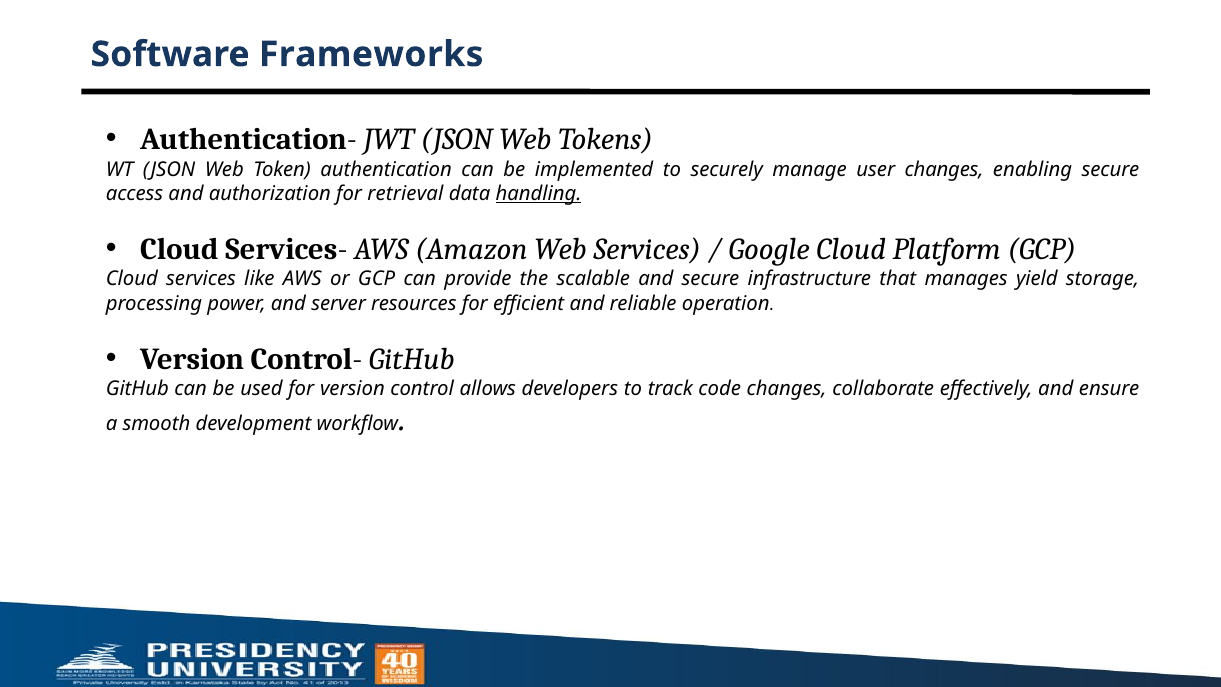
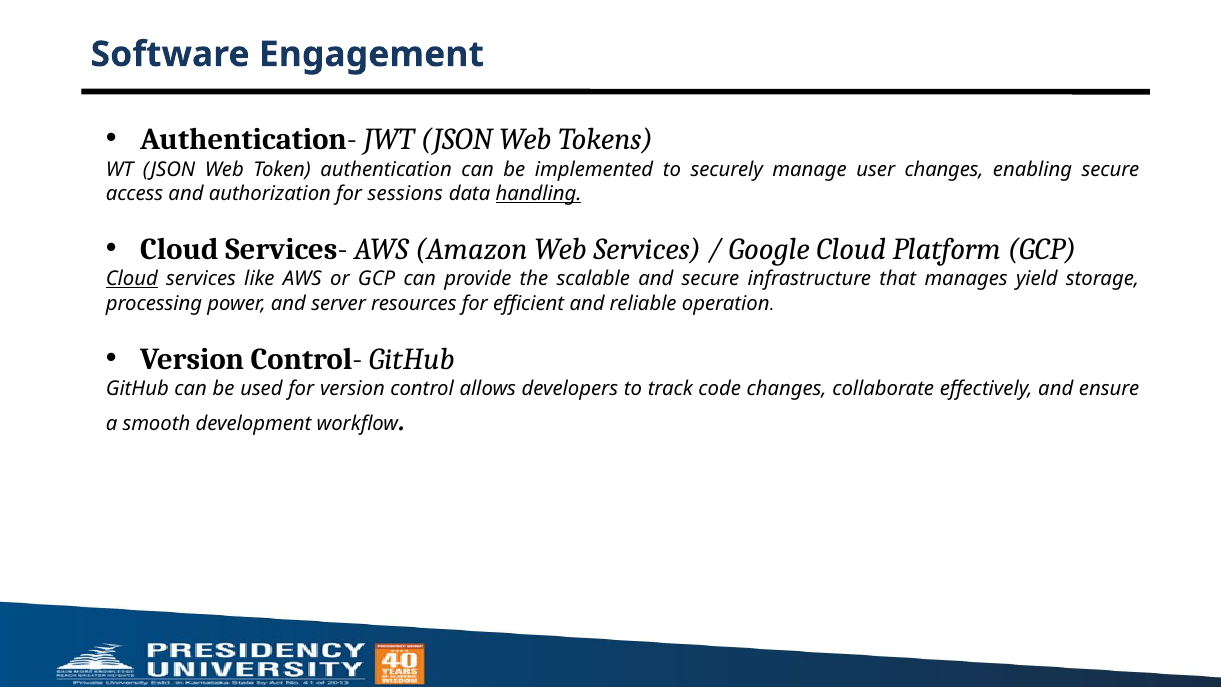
Frameworks: Frameworks -> Engagement (371, 54)
retrieval: retrieval -> sessions (405, 194)
Cloud underline: none -> present (132, 279)
